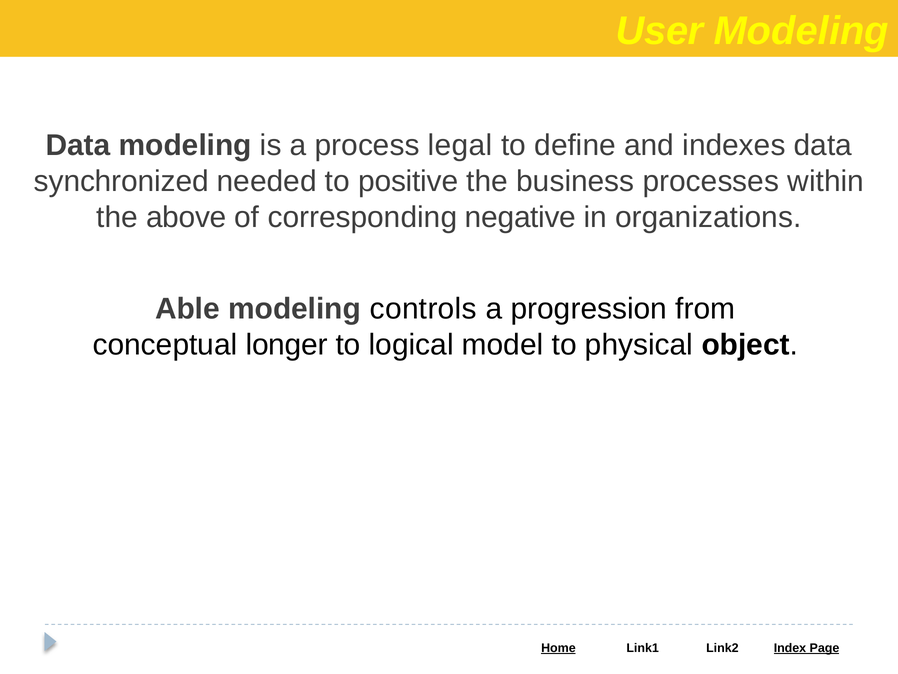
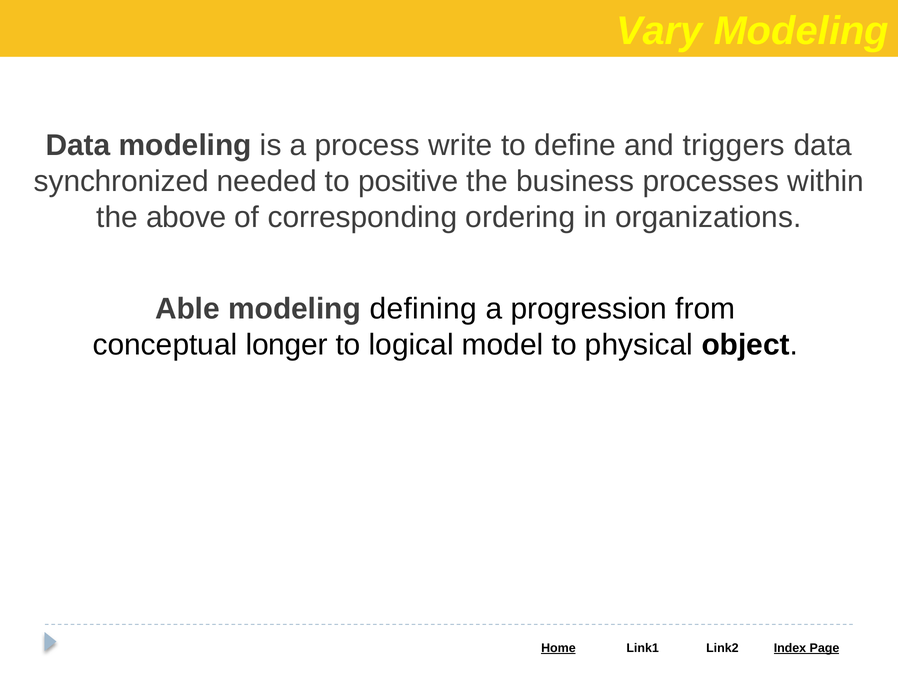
User: User -> Vary (659, 31)
legal: legal -> write (460, 145)
indexes: indexes -> triggers (734, 145)
negative: negative -> ordering (520, 217)
controls: controls -> defining (423, 309)
